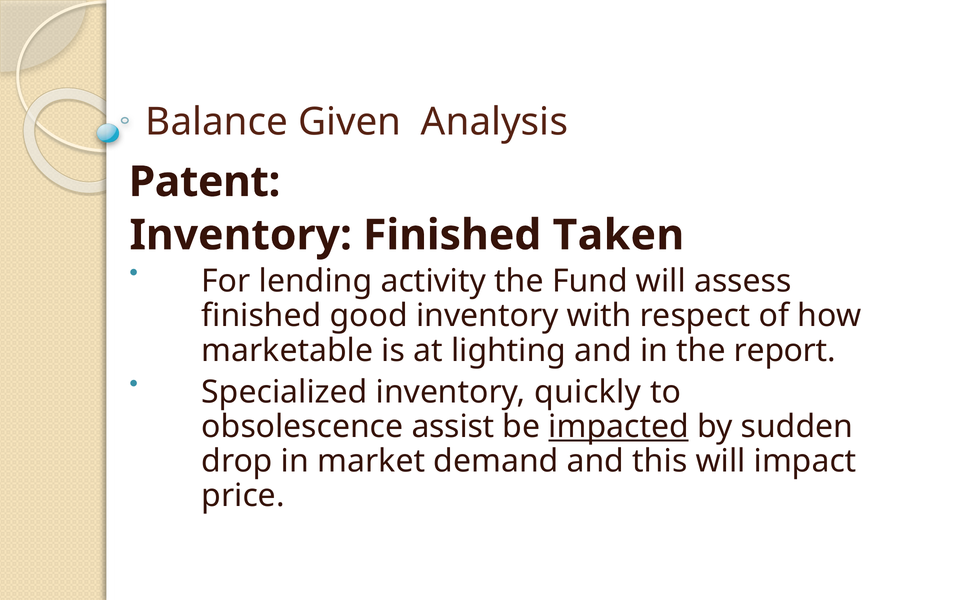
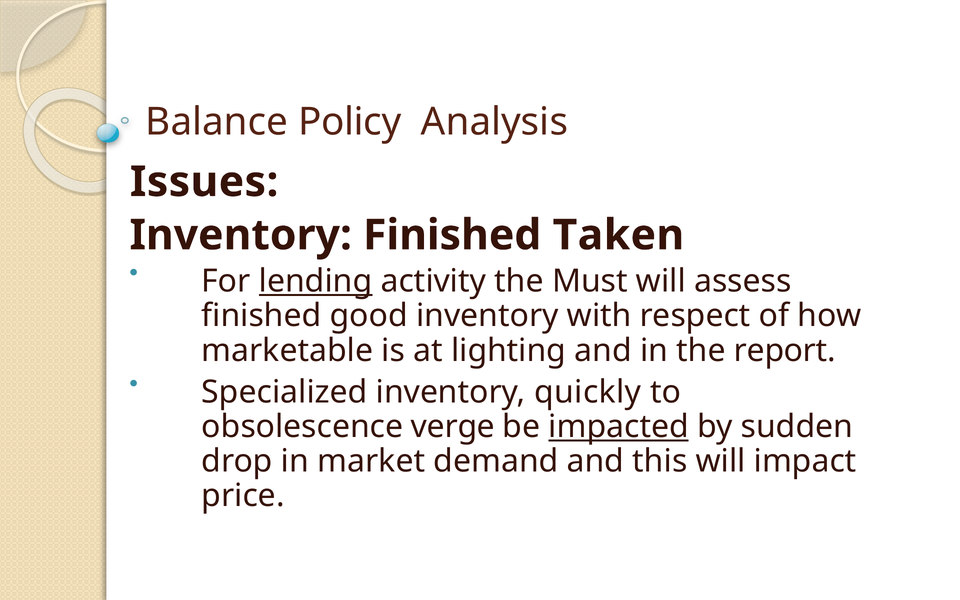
Given: Given -> Policy (350, 122)
Patent: Patent -> Issues (204, 182)
lending underline: none -> present (316, 281)
Fund: Fund -> Must (590, 281)
assist: assist -> verge (453, 427)
